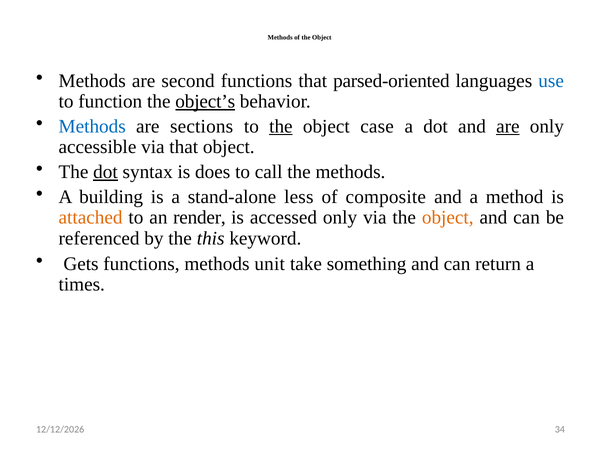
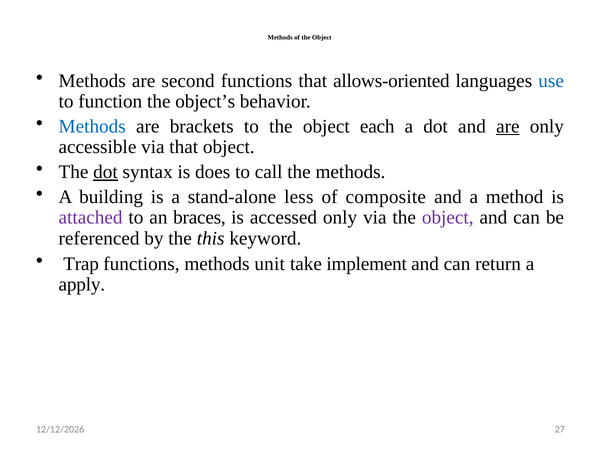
parsed-oriented: parsed-oriented -> allows-oriented (391, 81)
object’s underline: present -> none (205, 102)
sections: sections -> brackets (202, 127)
the underline: present -> none (281, 127)
case: case -> each (377, 127)
attached colour: orange -> purple (91, 218)
render: render -> braces (199, 218)
object colour: orange -> purple (448, 218)
Gets: Gets -> Trap (81, 264)
something: something -> implement (367, 264)
times: times -> apply (82, 285)
34: 34 -> 27 (560, 430)
